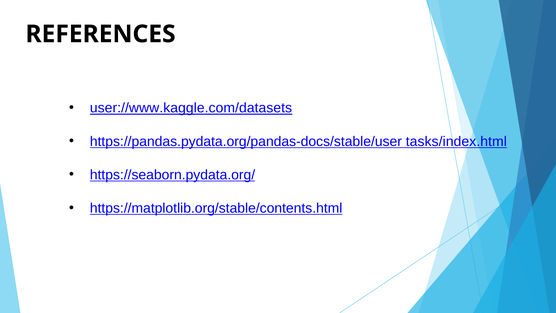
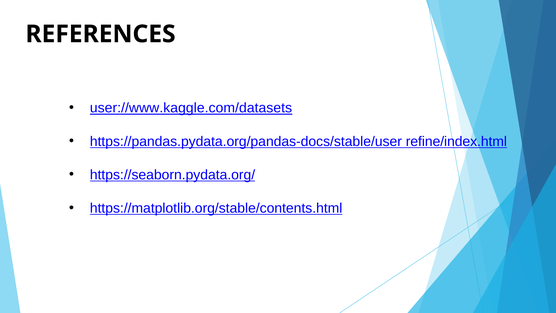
tasks/index.html: tasks/index.html -> refine/index.html (456, 141)
